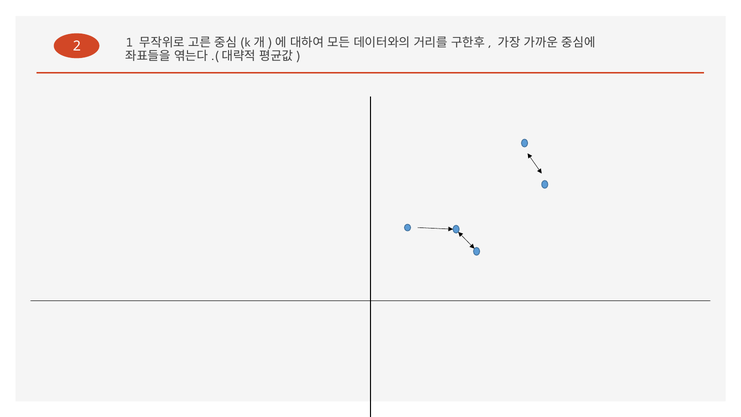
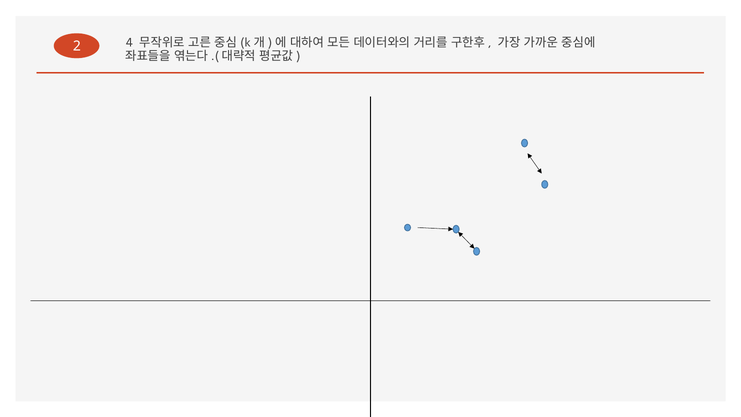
1: 1 -> 4 (129, 42)
